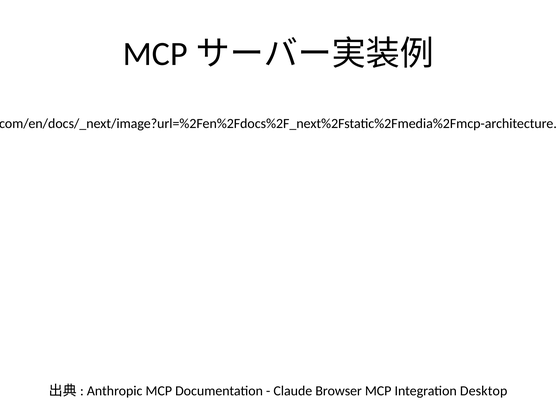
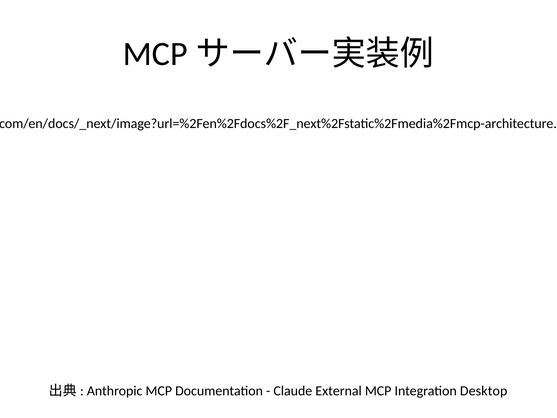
Browser: Browser -> External (339, 391)
